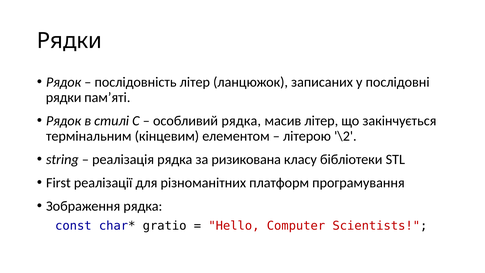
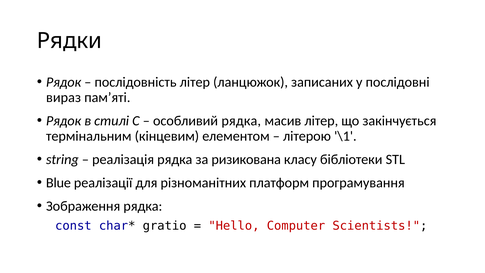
рядки: рядки -> вираз (64, 97)
\2: \2 -> \1 (345, 136)
First: First -> Blue (58, 183)
